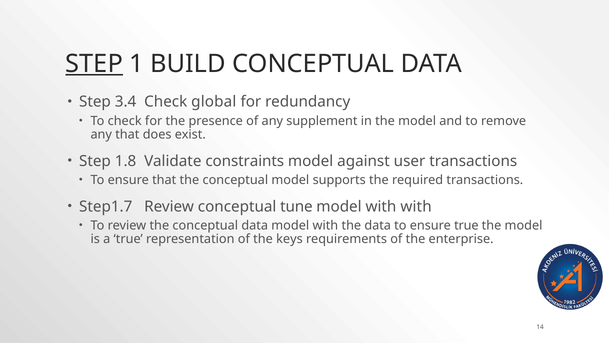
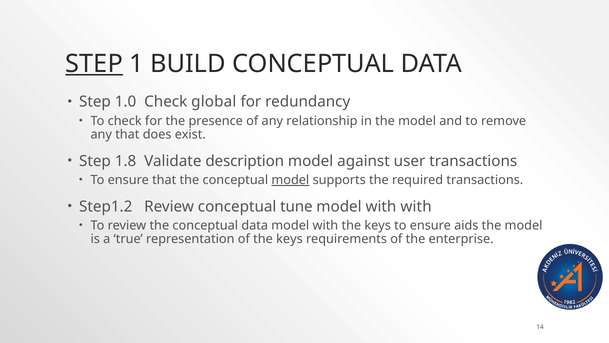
3.4: 3.4 -> 1.0 (126, 102)
supplement: supplement -> relationship (322, 121)
constraints: constraints -> description (245, 161)
model underline: none -> present (290, 180)
Step1.7: Step1.7 -> Step1.2 (106, 206)
with the data: data -> keys (378, 225)
ensure true: true -> aids (466, 225)
